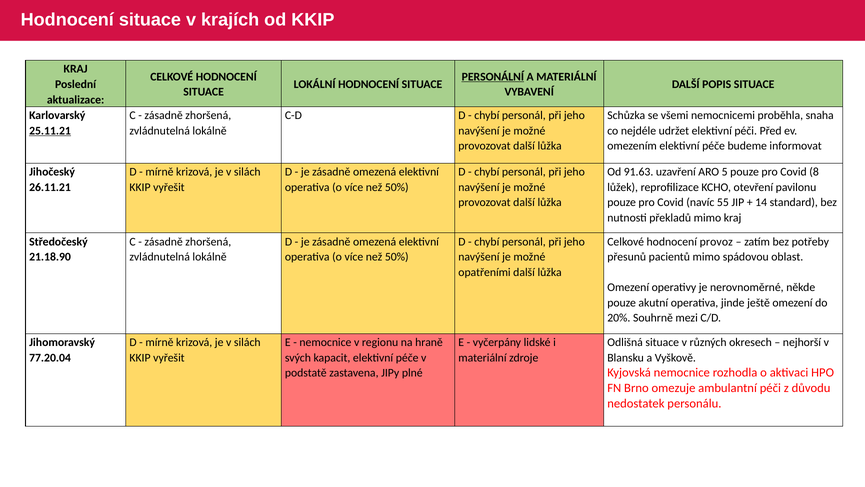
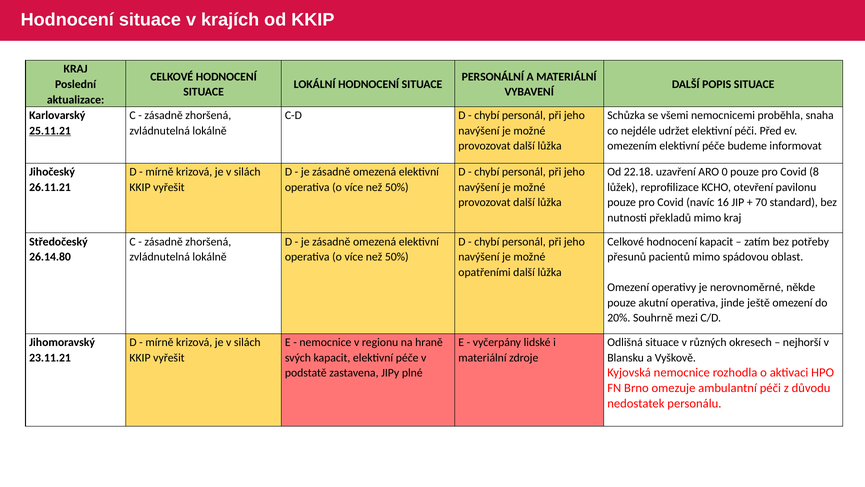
PERSONÁLNÍ underline: present -> none (493, 77)
91.63: 91.63 -> 22.18 (639, 172)
5: 5 -> 0 (725, 172)
55: 55 -> 16 (723, 202)
14: 14 -> 70 (761, 202)
hodnocení provoz: provoz -> kapacit (716, 241)
21.18.90: 21.18.90 -> 26.14.80 (50, 257)
77.20.04: 77.20.04 -> 23.11.21 (50, 357)
